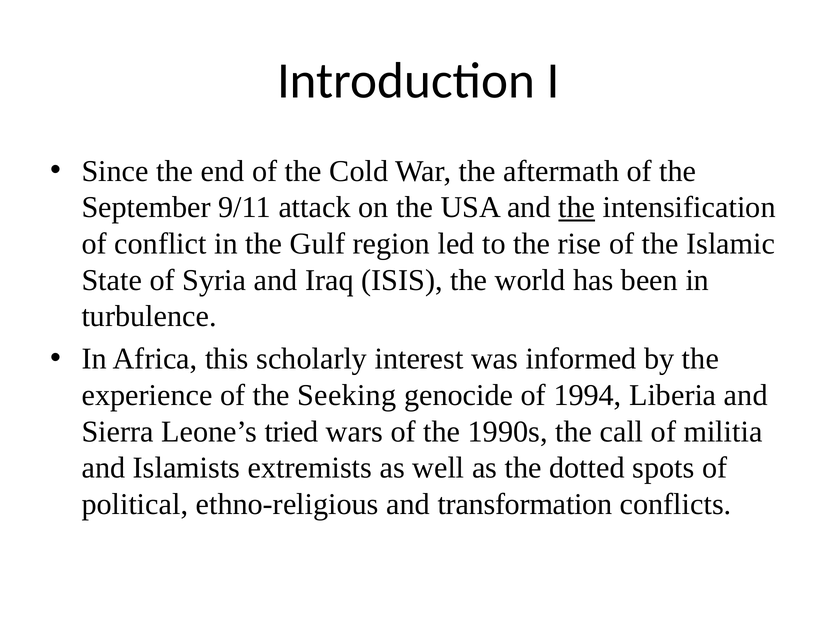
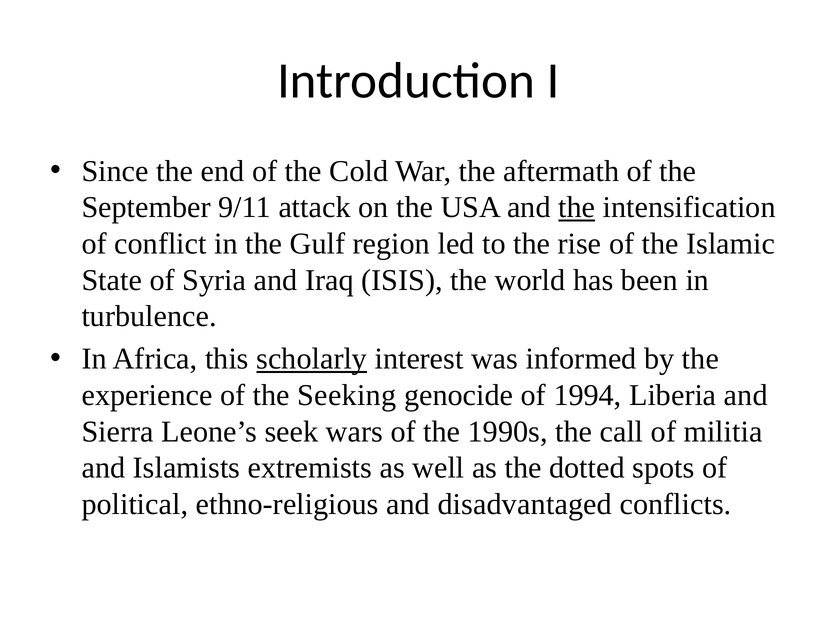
scholarly underline: none -> present (312, 359)
tried: tried -> seek (291, 431)
transformation: transformation -> disadvantaged (525, 504)
